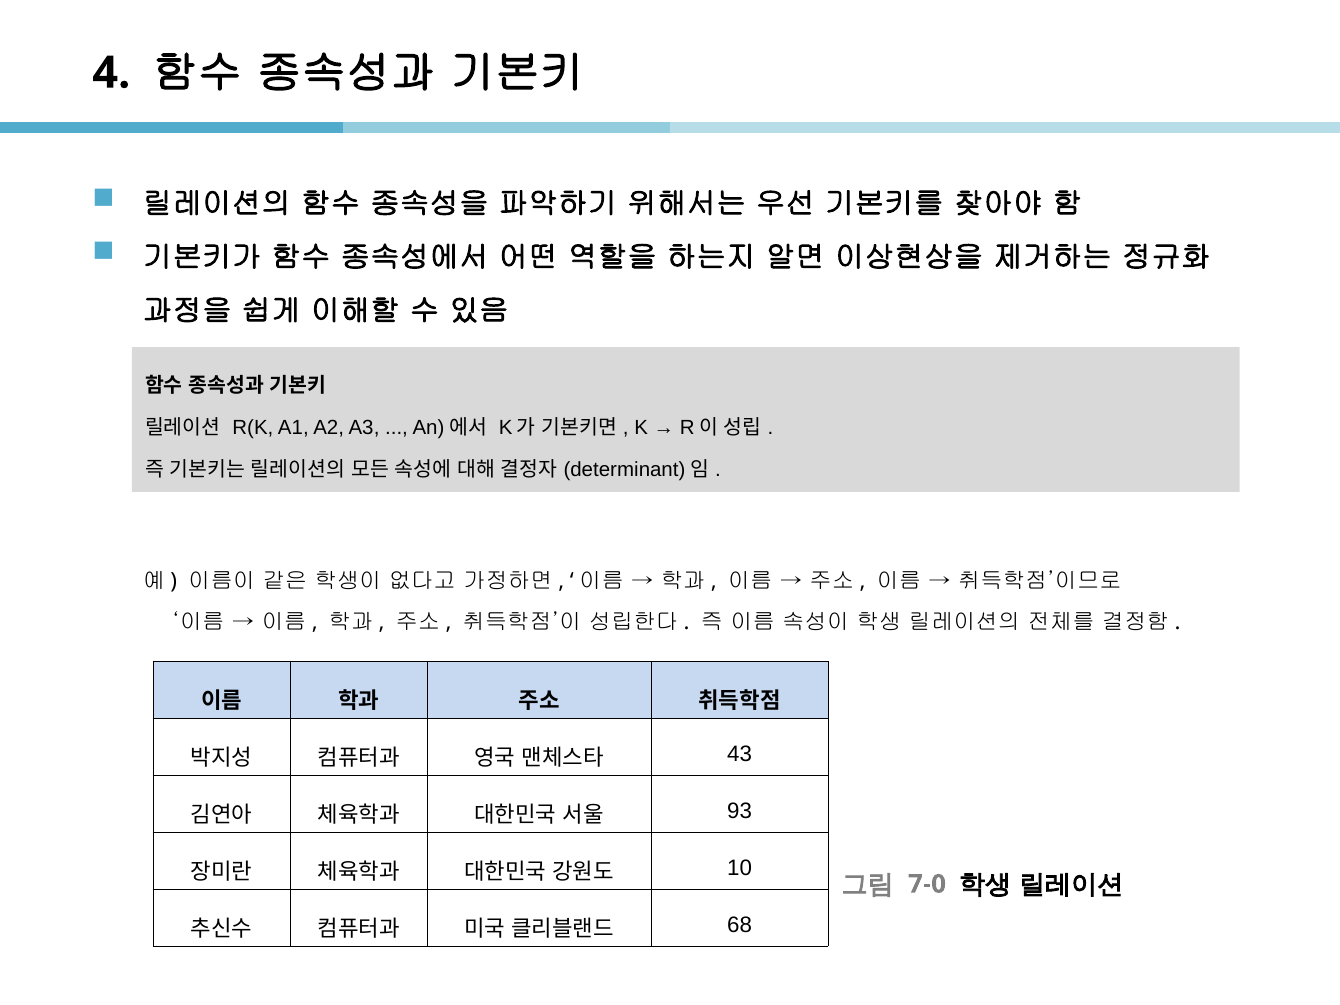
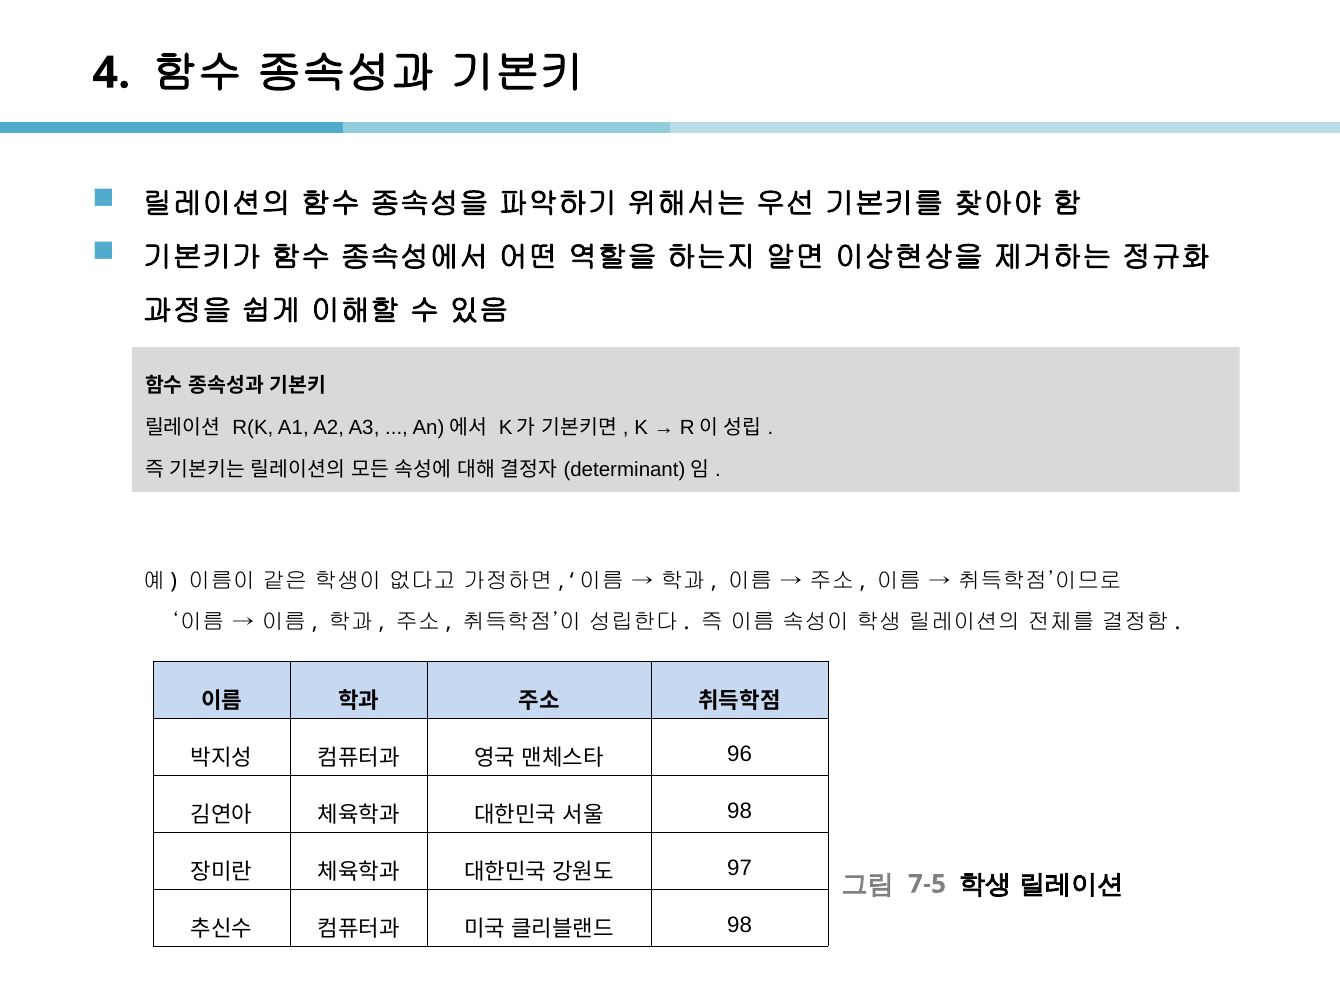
43: 43 -> 96 (740, 754)
93: 93 -> 98 (740, 811)
10: 10 -> 97 (740, 868)
7-0: 7-0 -> 7-5 (927, 884)
68: 68 -> 98 (740, 925)
